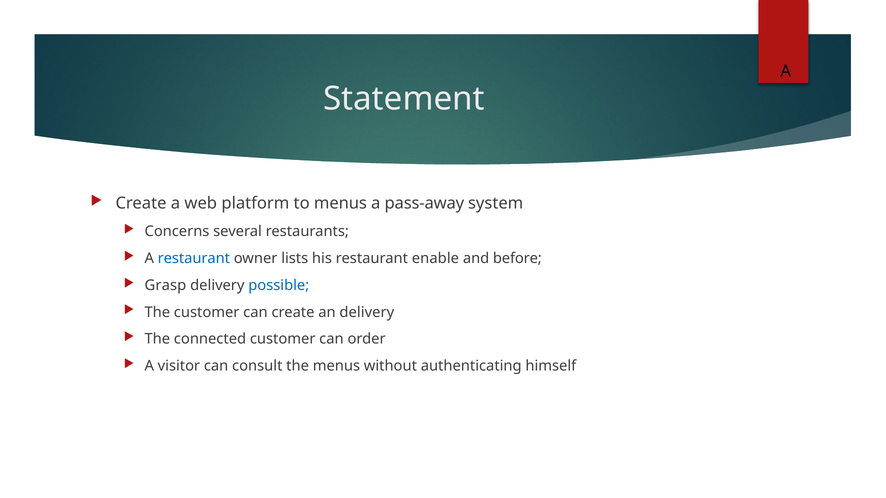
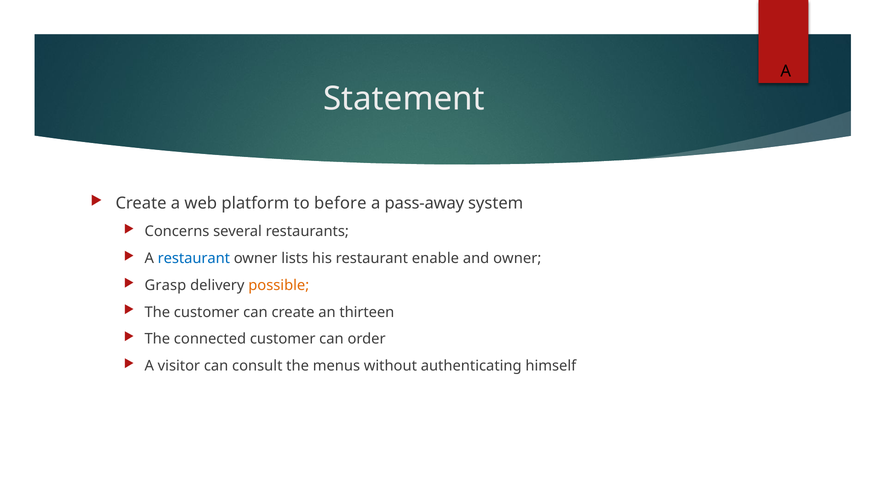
to menus: menus -> before (340, 204)
and before: before -> owner (517, 259)
possible colour: blue -> orange (279, 285)
an delivery: delivery -> thirteen (367, 312)
